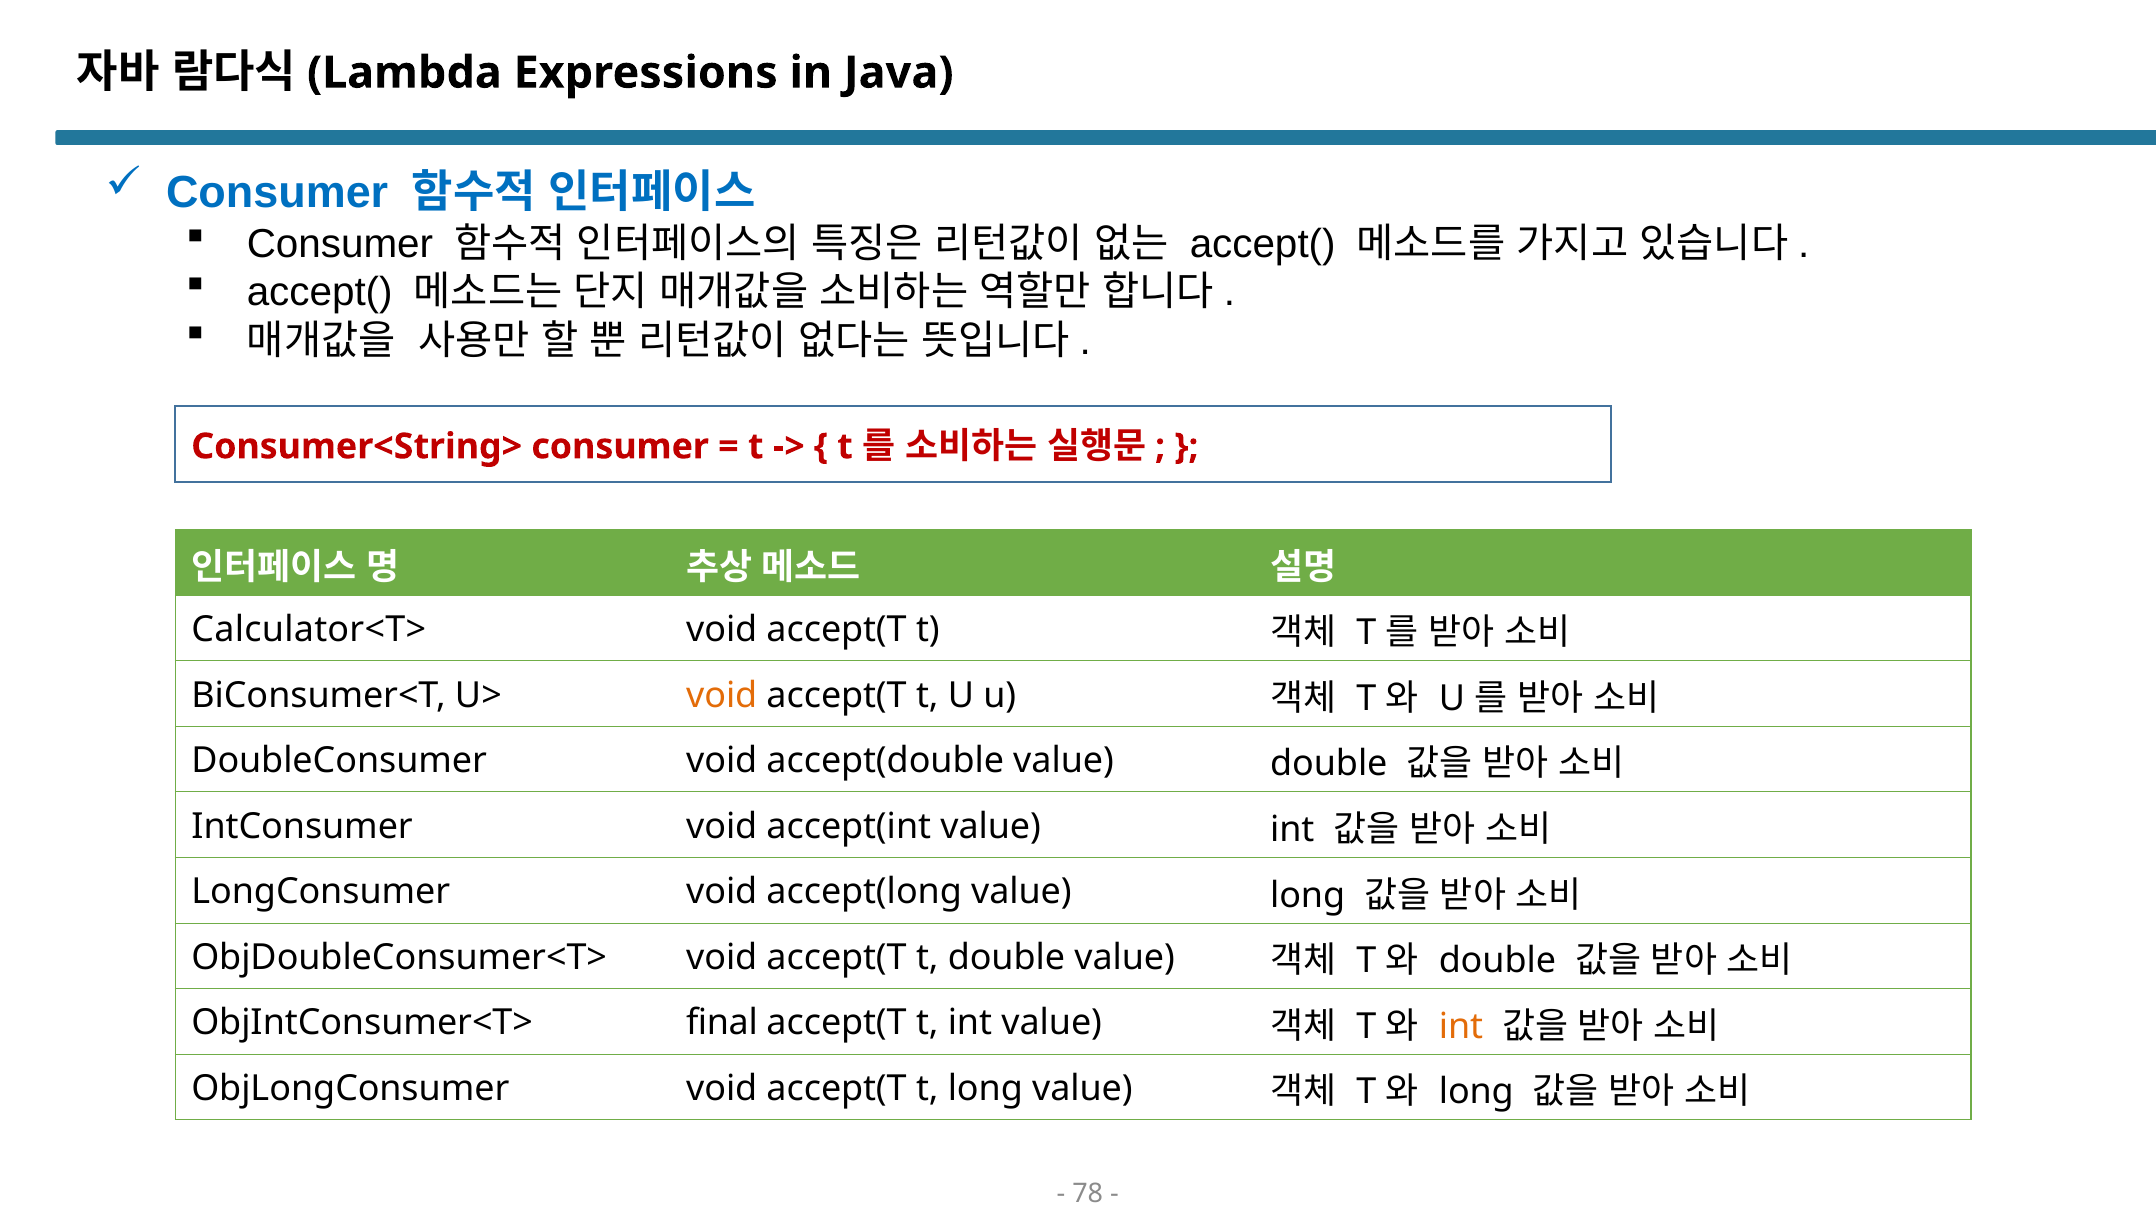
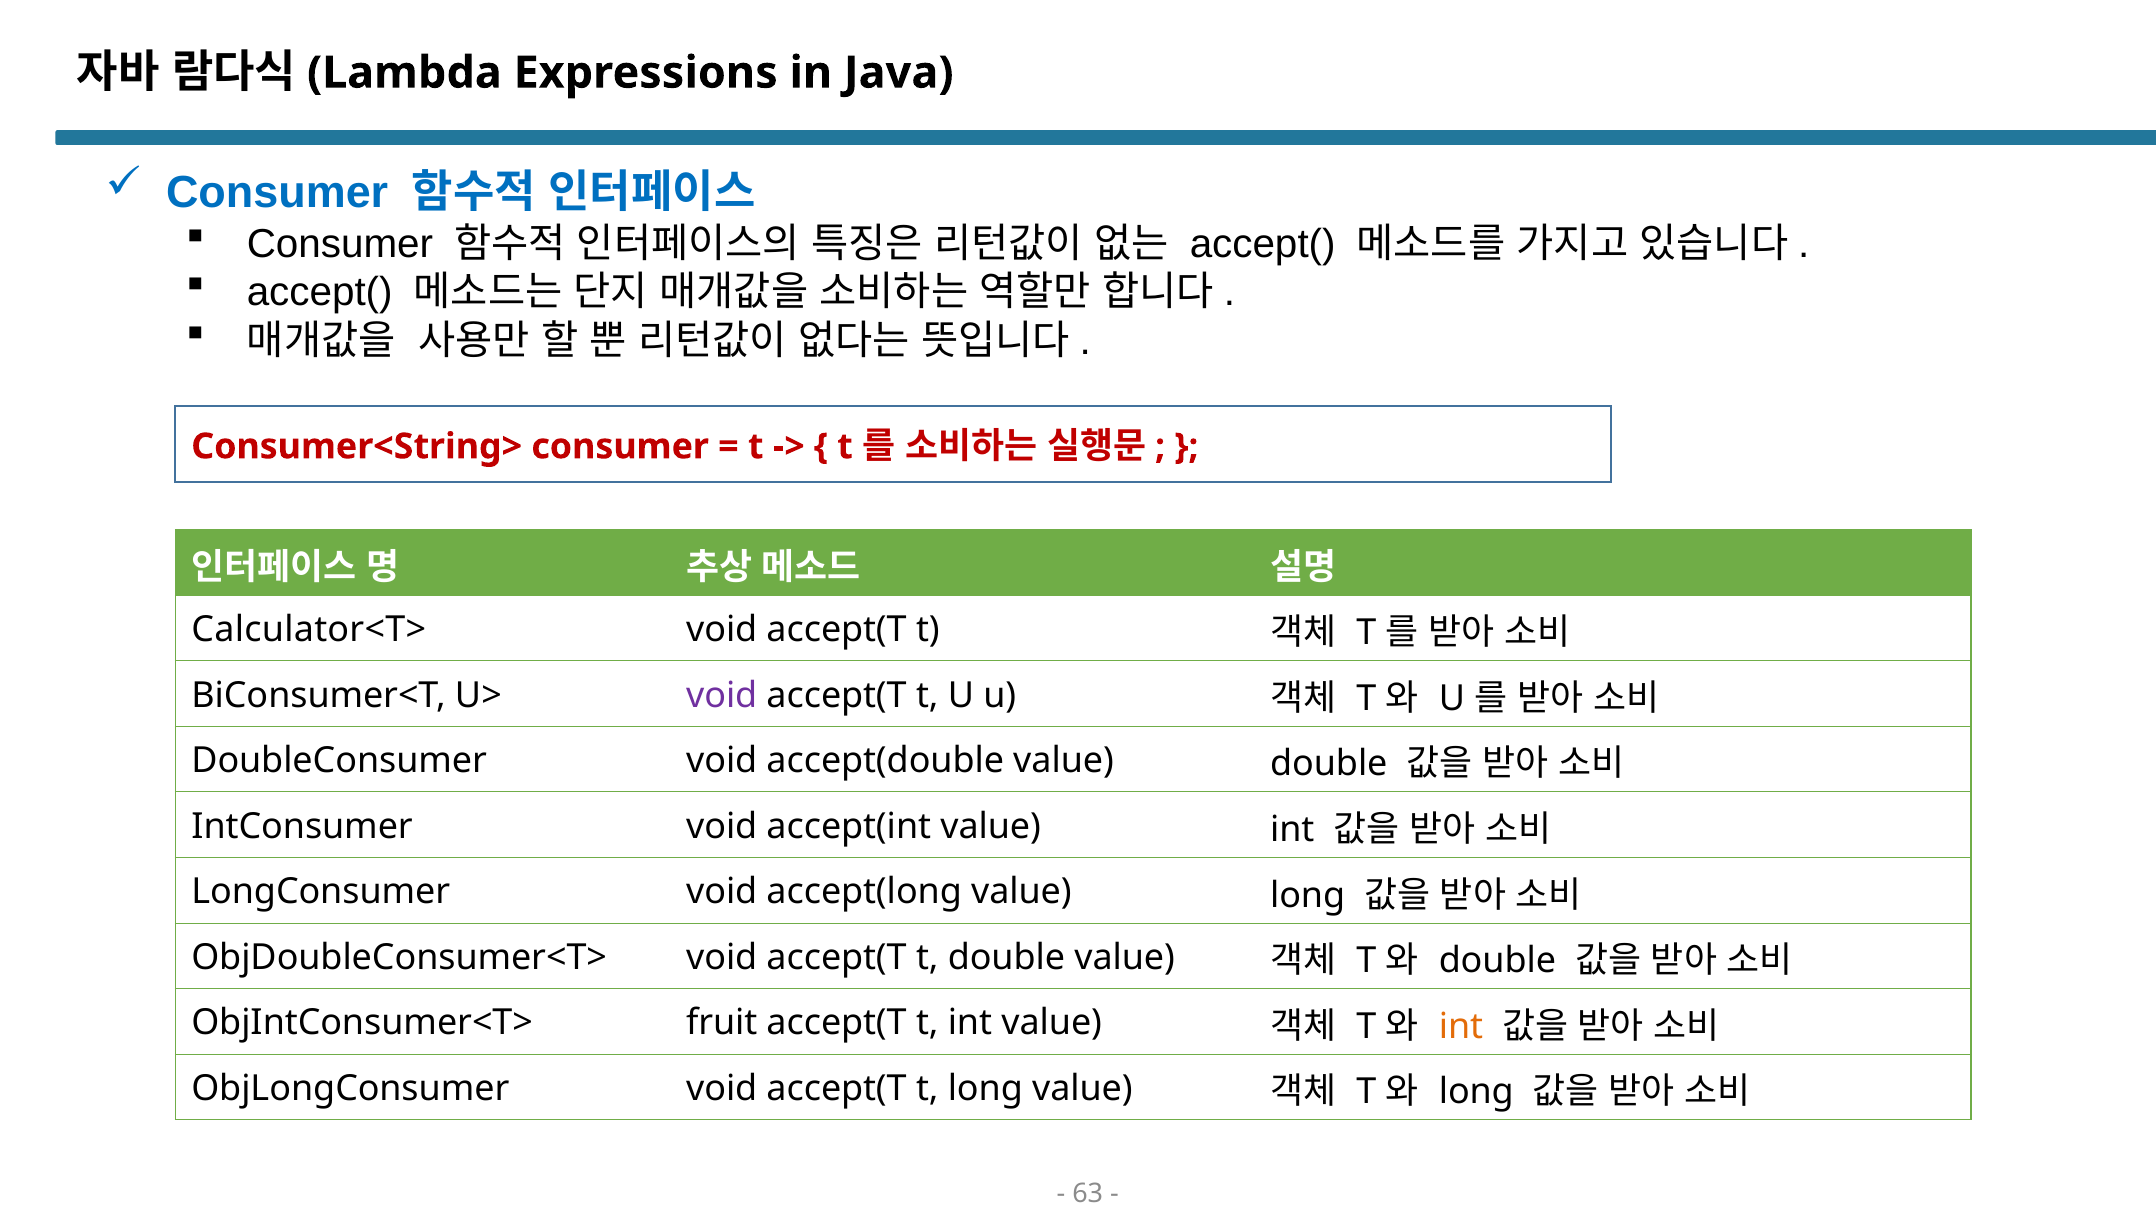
void colour: orange -> purple (722, 695)
final: final -> fruit (722, 1023)
78: 78 -> 63 (1088, 1194)
